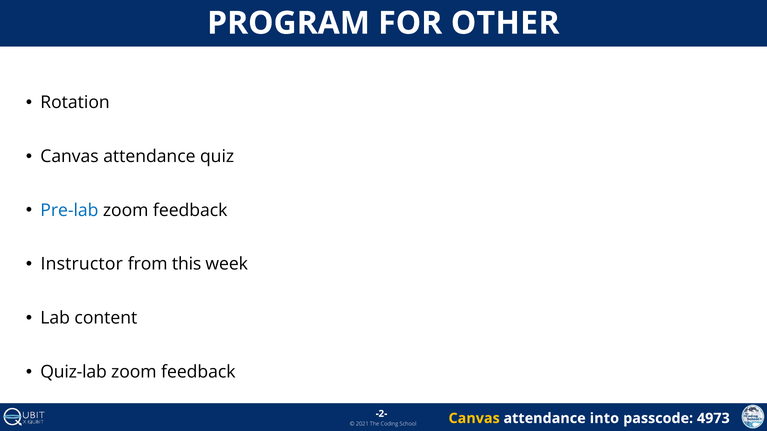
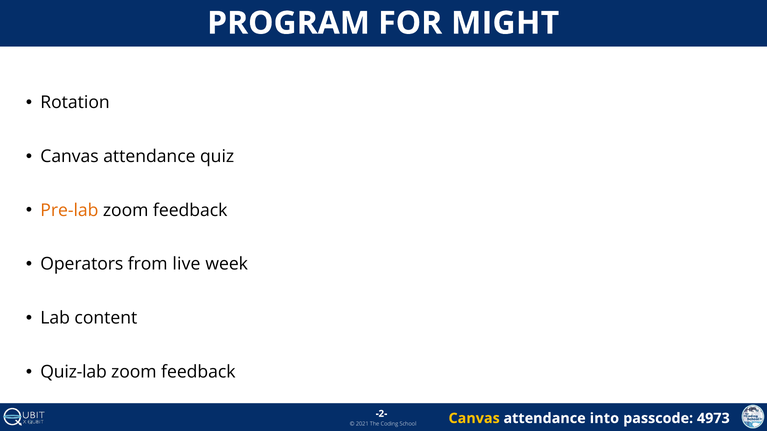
OTHER: OTHER -> MIGHT (505, 23)
Pre-lab colour: blue -> orange (69, 211)
Instructor: Instructor -> Operators (82, 264)
this: this -> live (186, 264)
